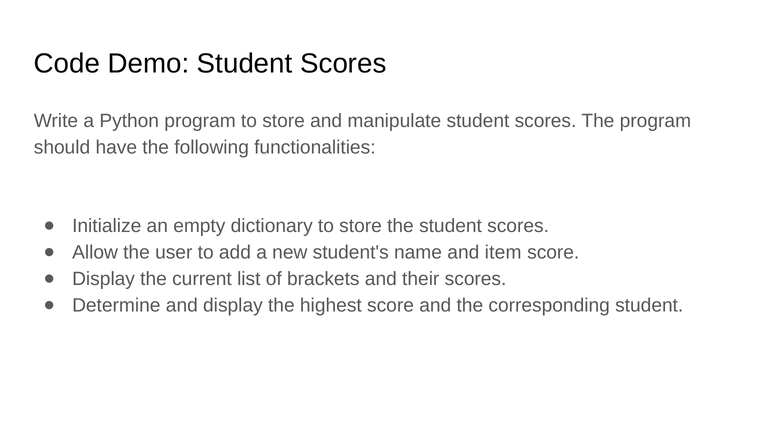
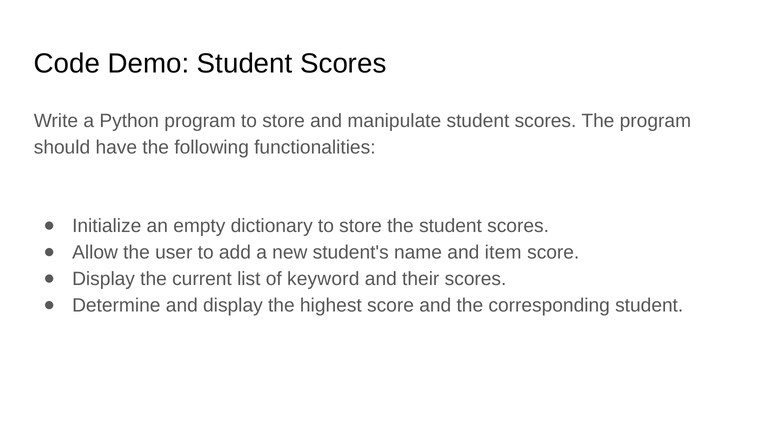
brackets: brackets -> keyword (323, 278)
